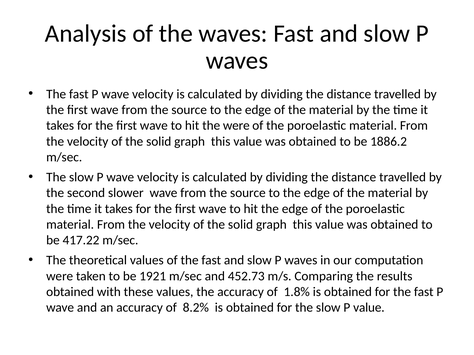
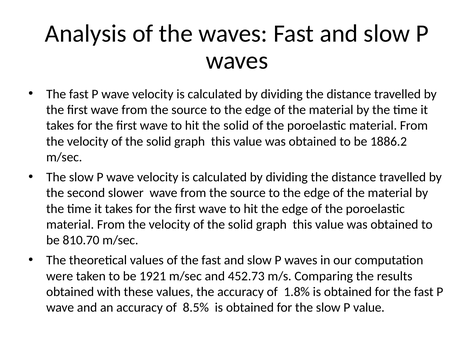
hit the were: were -> solid (236, 126)
417.22: 417.22 -> 810.70 (81, 241)
8.2%: 8.2% -> 8.5% (196, 308)
